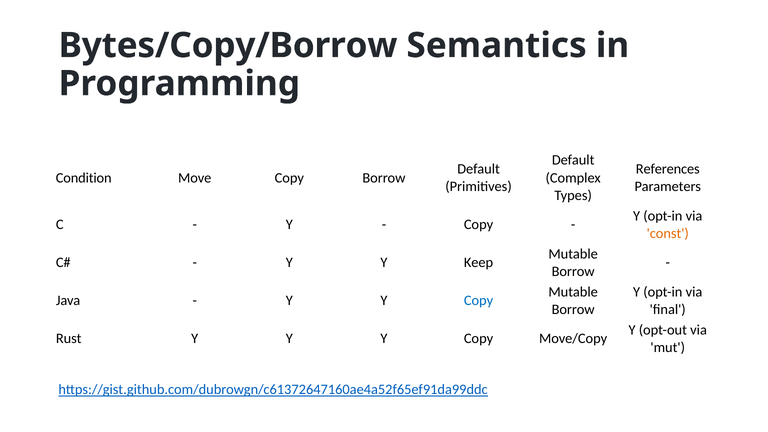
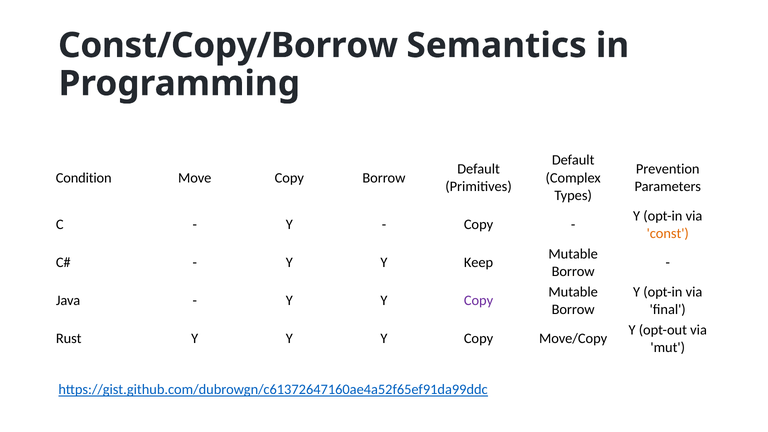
Bytes/Copy/Borrow: Bytes/Copy/Borrow -> Const/Copy/Borrow (228, 45)
References: References -> Prevention (668, 169)
Copy colour: blue -> purple (479, 301)
